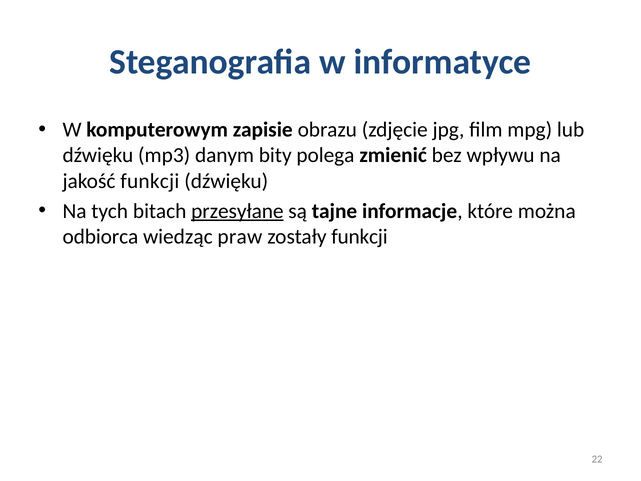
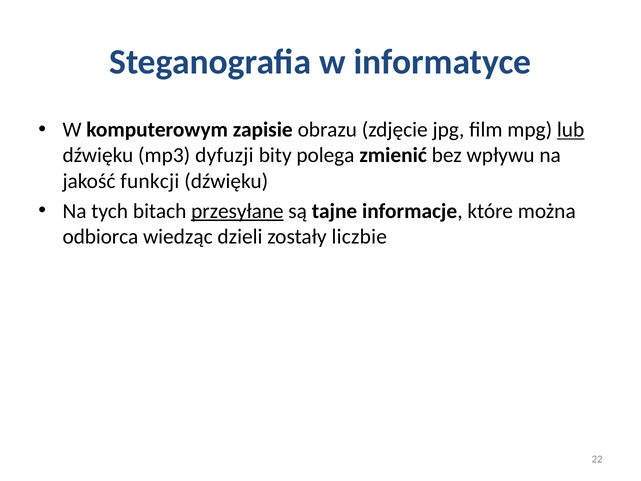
lub underline: none -> present (571, 130)
danym: danym -> dyfuzji (224, 155)
praw: praw -> dzieli (240, 237)
zostały funkcji: funkcji -> liczbie (359, 237)
